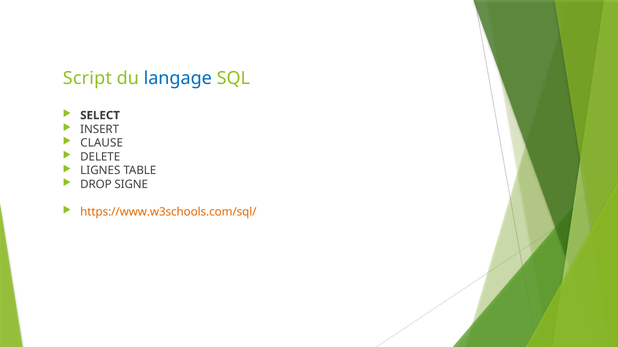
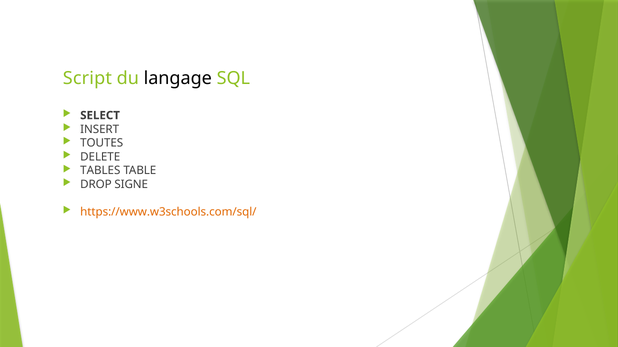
langage colour: blue -> black (178, 79)
CLAUSE: CLAUSE -> TOUTES (102, 143)
LIGNES: LIGNES -> TABLES (100, 171)
